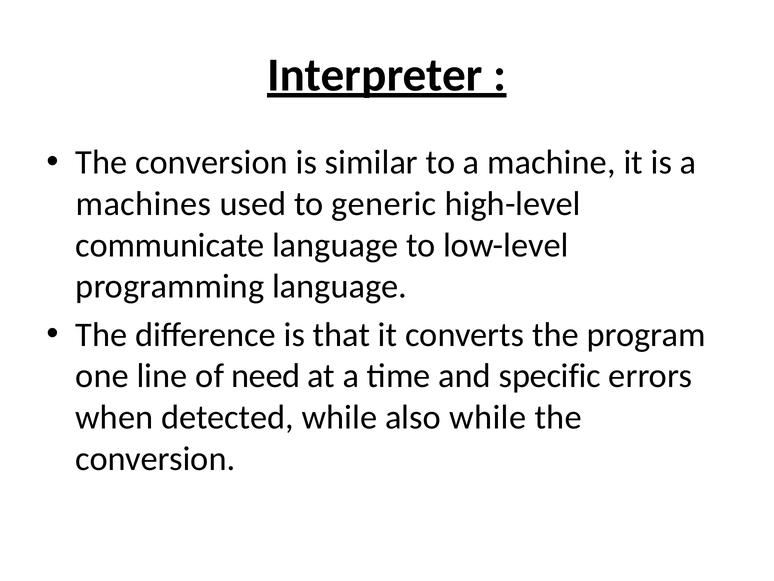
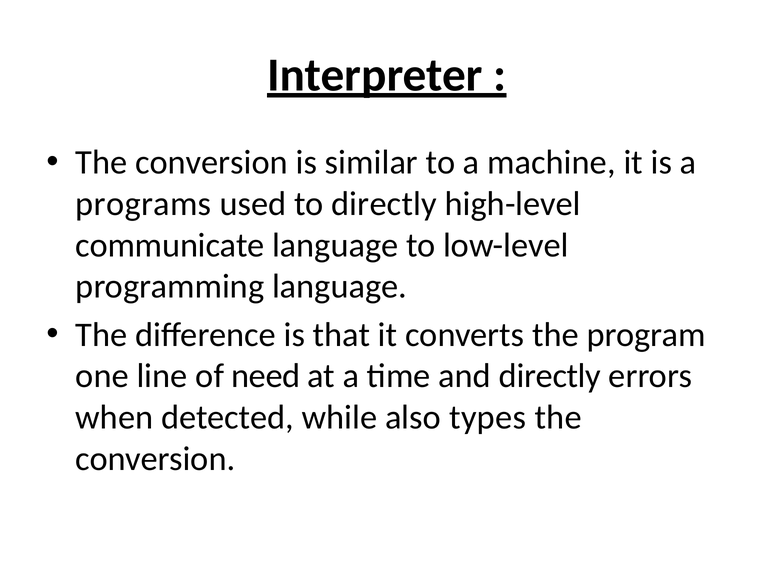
machines: machines -> programs (143, 204)
to generic: generic -> directly (384, 204)
and specific: specific -> directly (550, 376)
also while: while -> types (488, 417)
